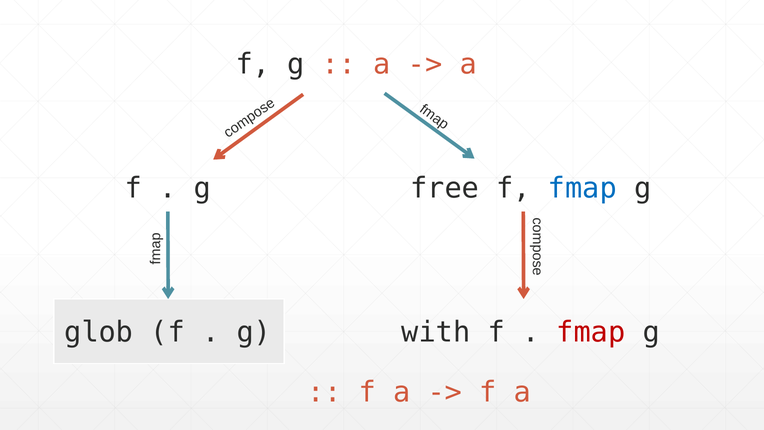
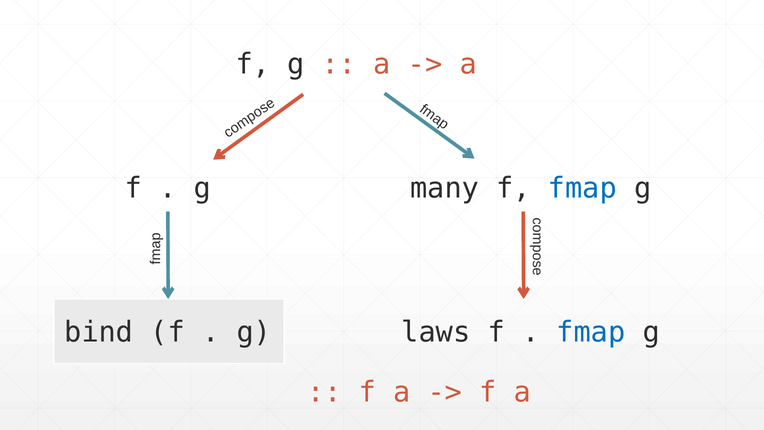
free: free -> many (445, 188)
glob: glob -> bind (99, 332)
with: with -> laws (436, 332)
fmap colour: red -> blue (591, 332)
